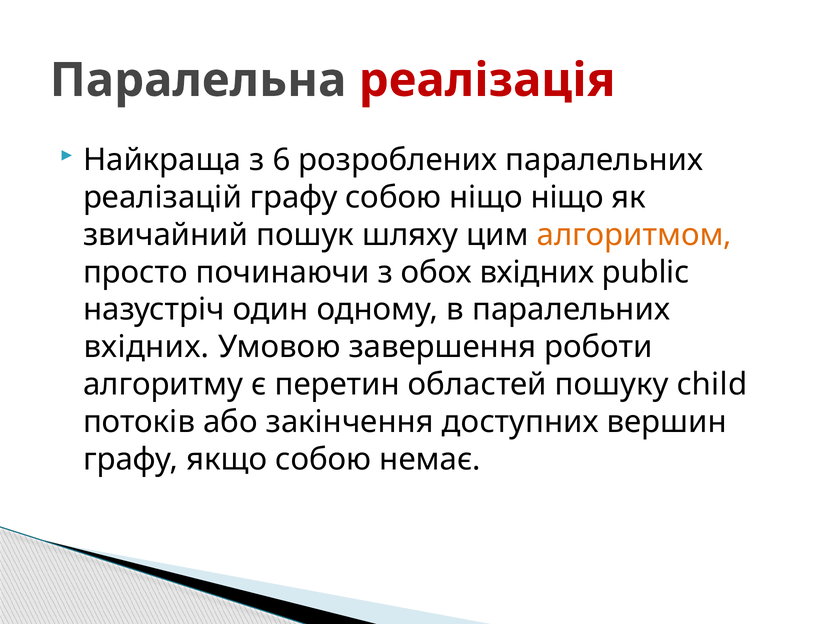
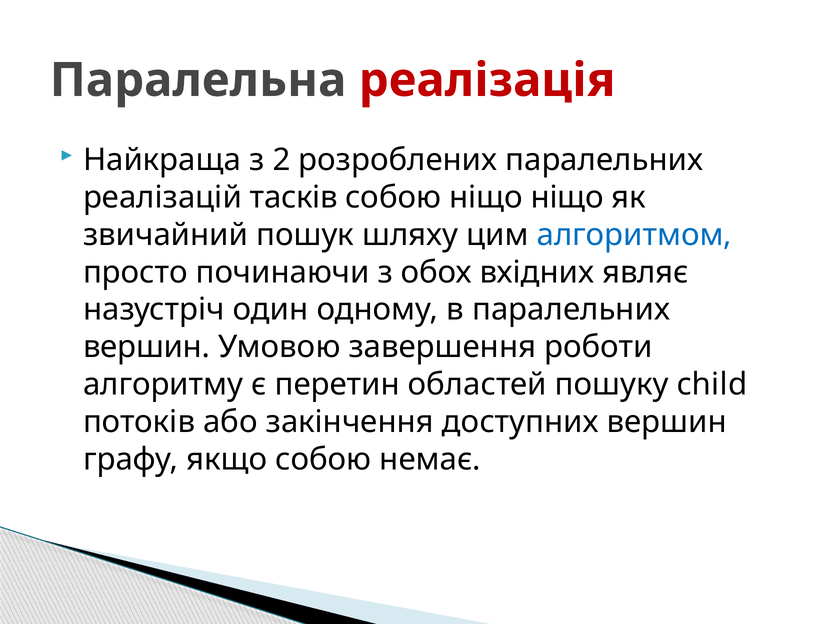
6: 6 -> 2 (281, 160)
реалізацій графу: графу -> тасків (294, 197)
алгоритмом colour: orange -> blue (634, 235)
public: public -> являє (646, 272)
вхідних: вхідних -> вершин (147, 347)
